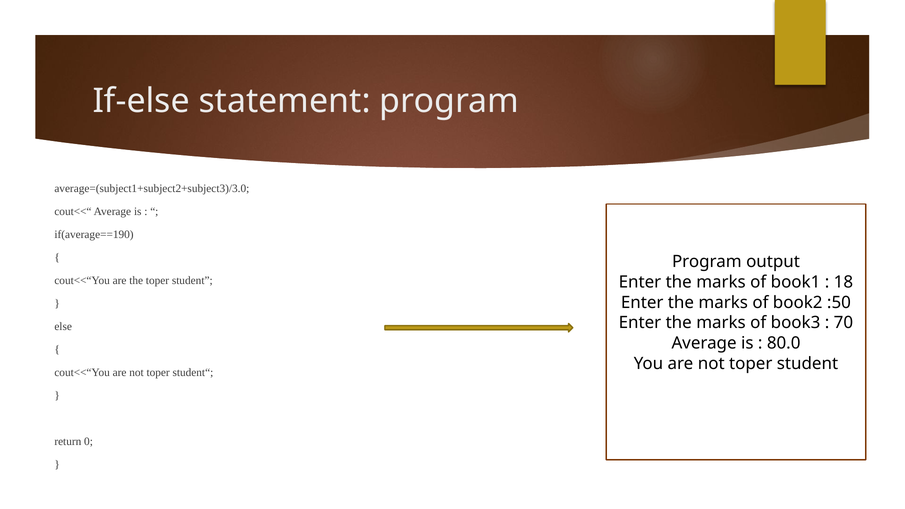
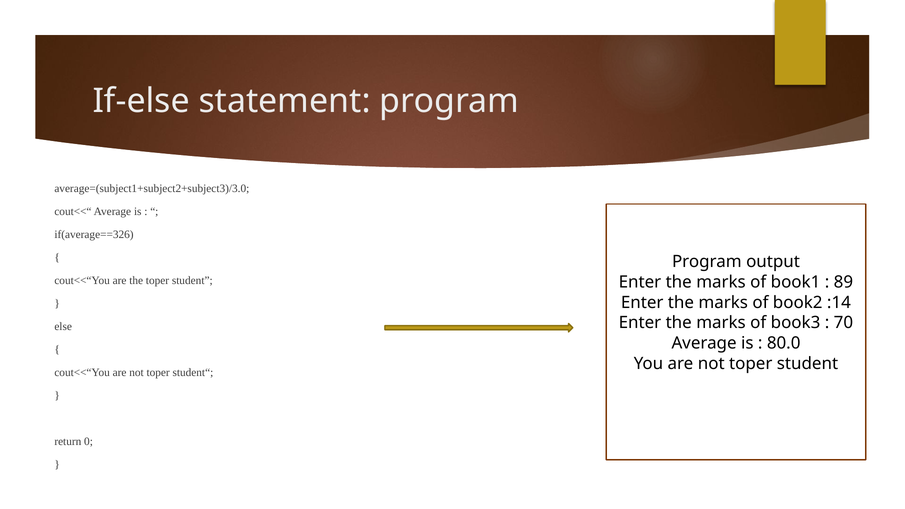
if(average==190: if(average==190 -> if(average==326 (94, 235)
18: 18 -> 89 (843, 282)
:50: :50 -> :14 (839, 303)
